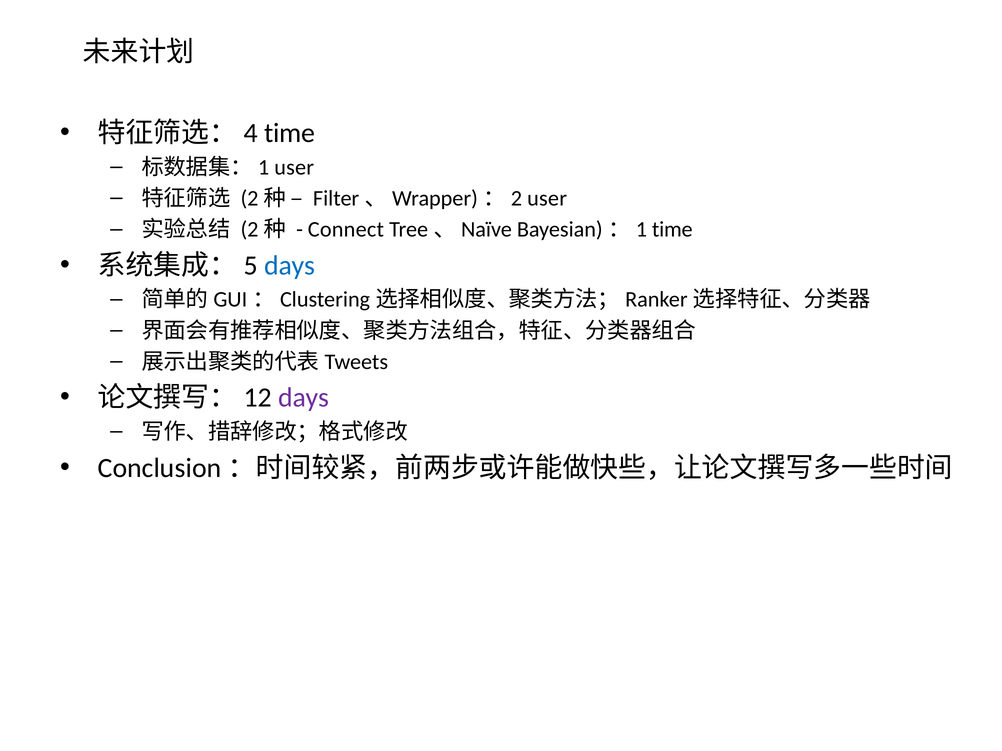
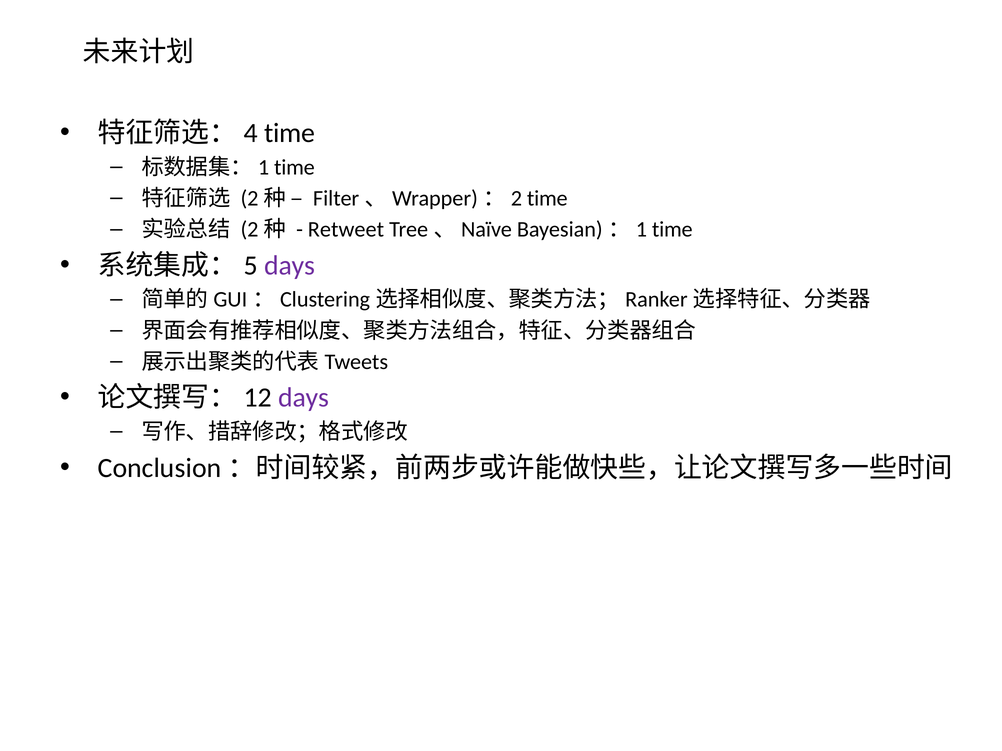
user: user -> time (294, 167)
Filter、Wrapper)：2 user: user -> time (547, 199)
Connect: Connect -> Retweet (346, 230)
days colour: blue -> purple (290, 266)
